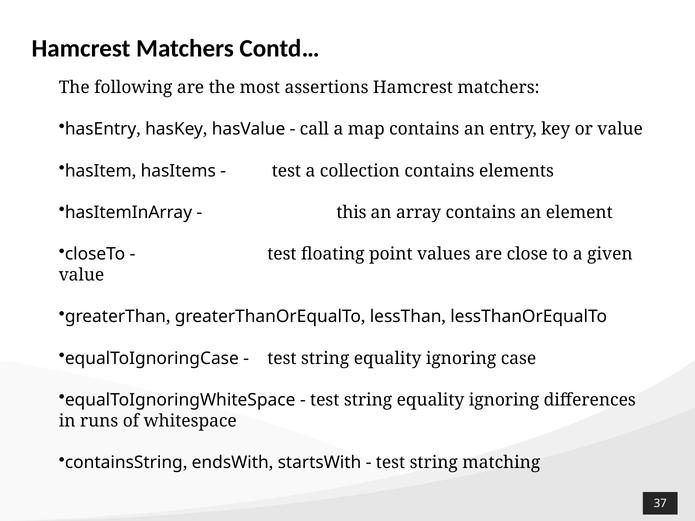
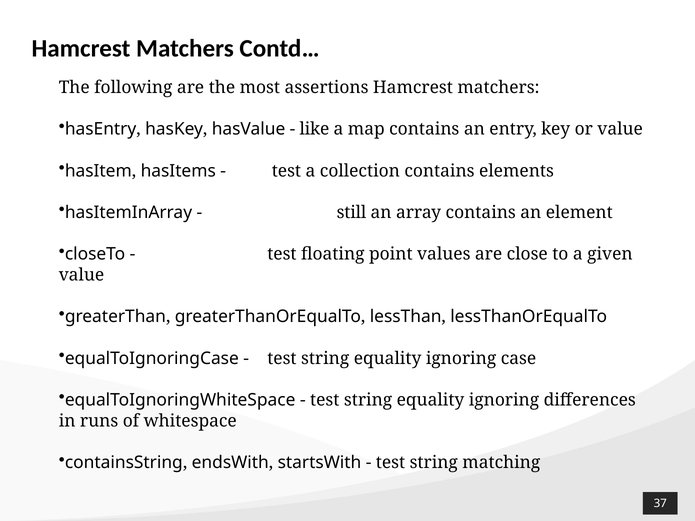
call: call -> like (314, 129)
this: this -> still (351, 213)
